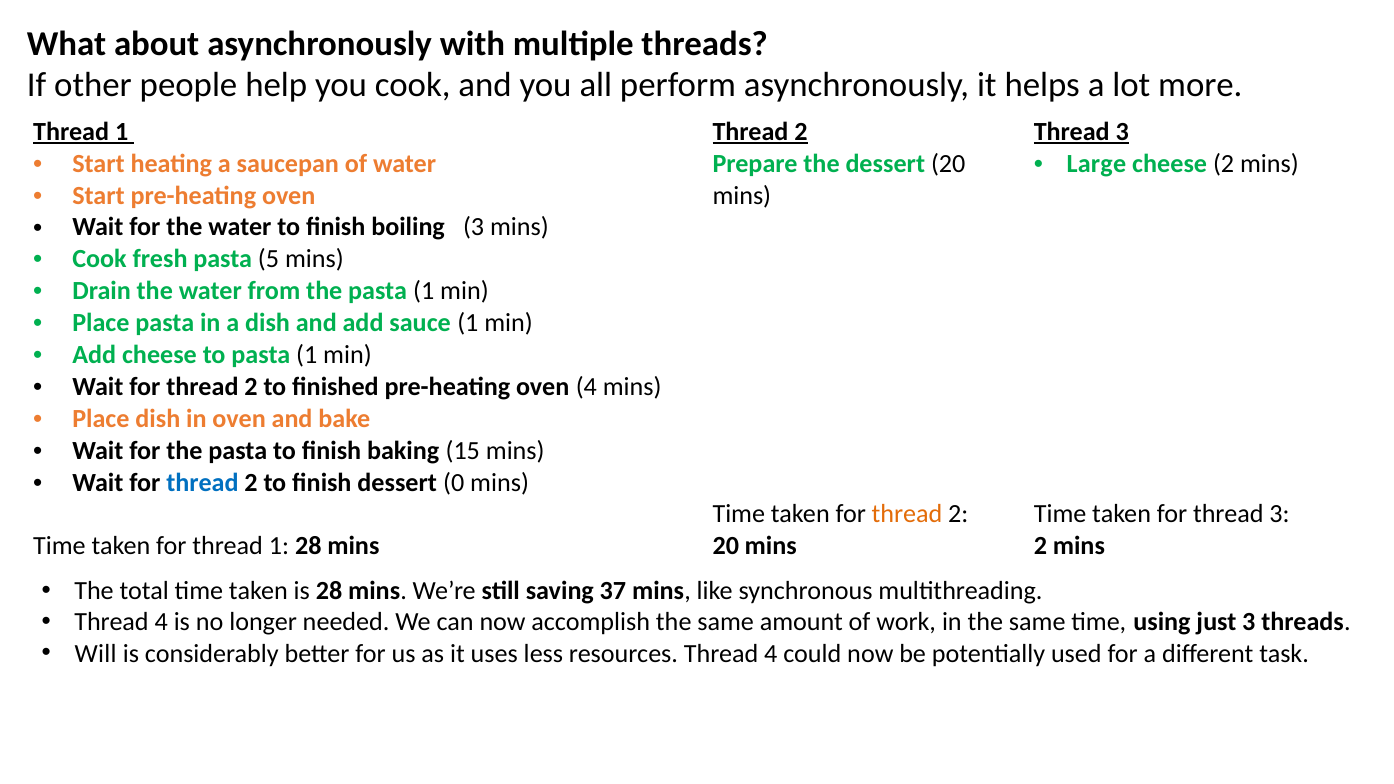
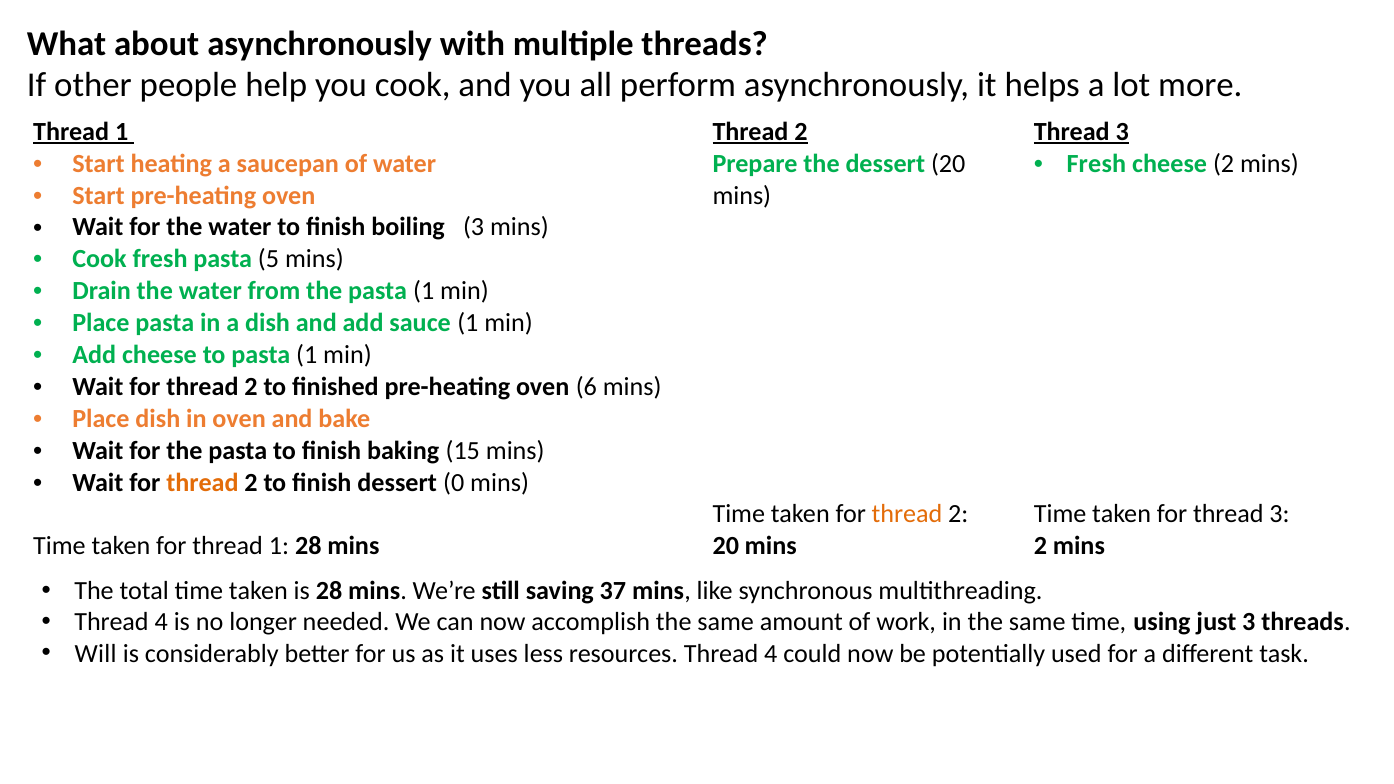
Large: Large -> Fresh (1096, 164)
oven 4: 4 -> 6 (586, 387)
thread colour: blue -> orange (202, 483)
